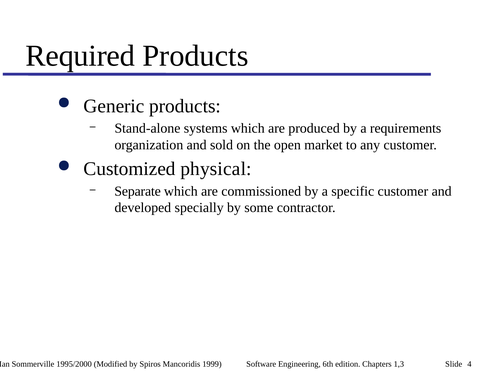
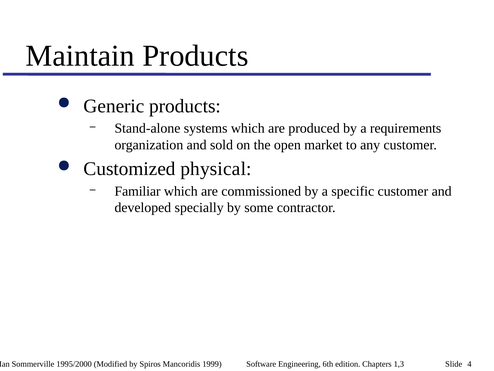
Required: Required -> Maintain (80, 56)
Separate: Separate -> Familiar (138, 191)
